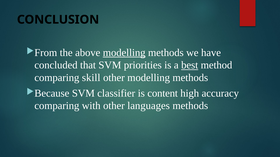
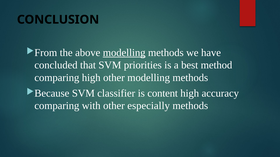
best underline: present -> none (190, 65)
comparing skill: skill -> high (91, 78)
languages: languages -> especially (149, 106)
